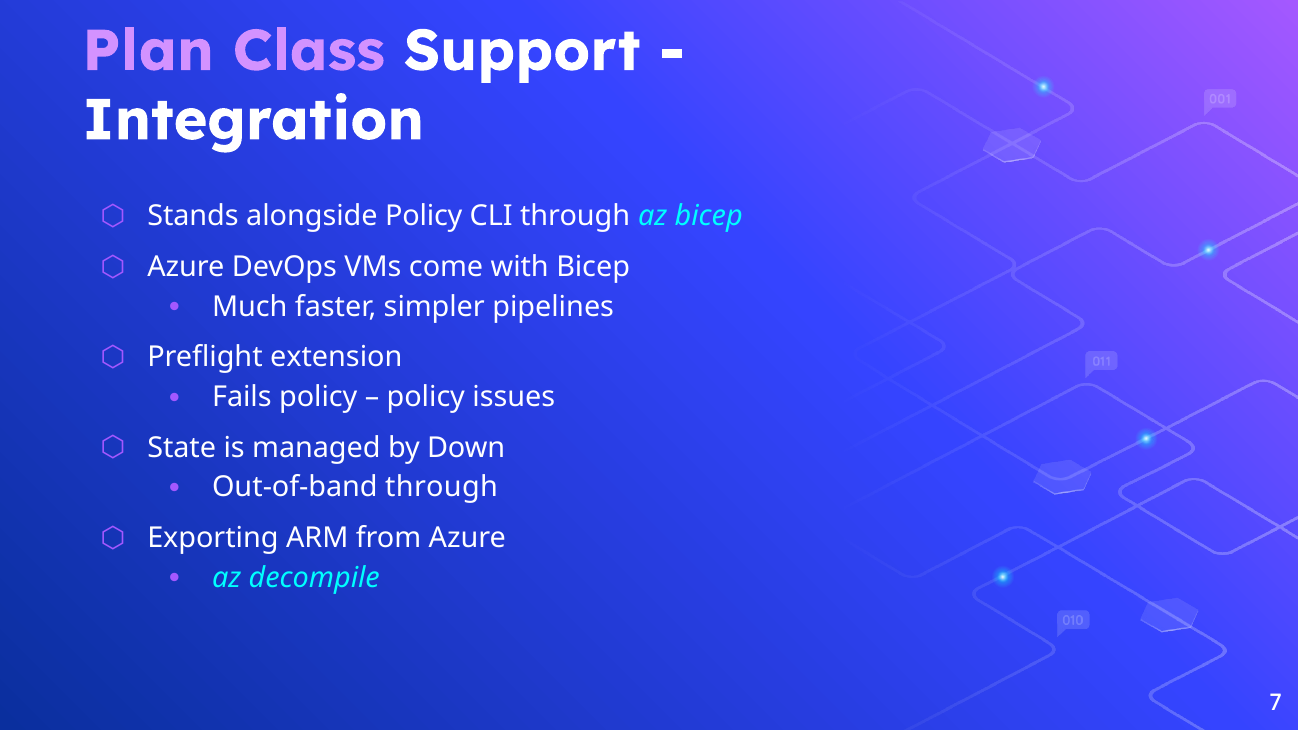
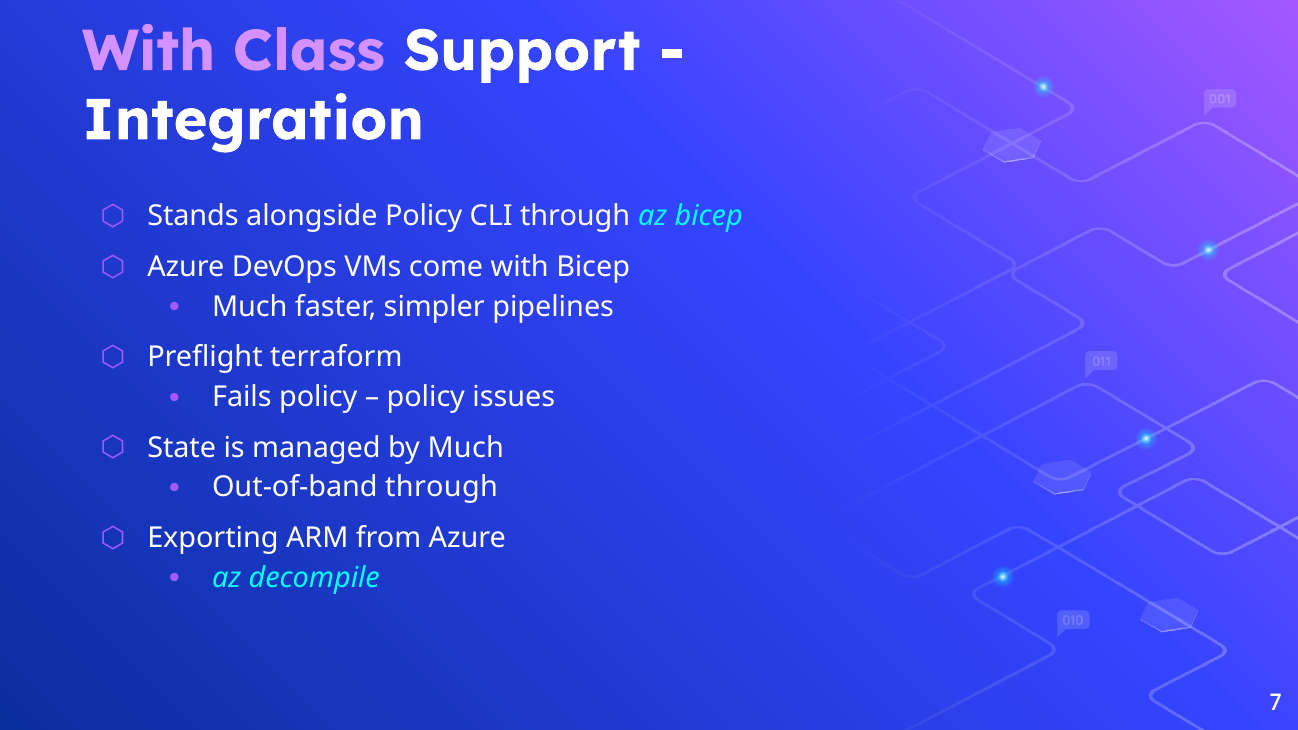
Plan: Plan -> With (149, 51)
extension: extension -> terraform (336, 357)
by Down: Down -> Much (466, 448)
